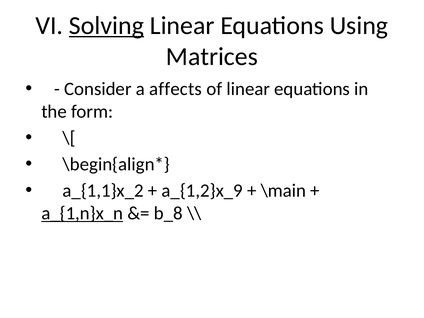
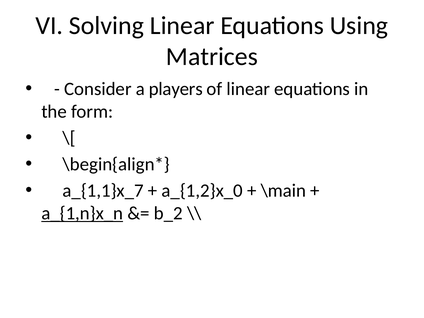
Solving underline: present -> none (106, 26)
affects: affects -> players (176, 89)
a_{1,1}x_2: a_{1,1}x_2 -> a_{1,1}x_7 (103, 191)
a_{1,2}x_9: a_{1,2}x_9 -> a_{1,2}x_0 (202, 191)
b_8: b_8 -> b_2 (168, 213)
